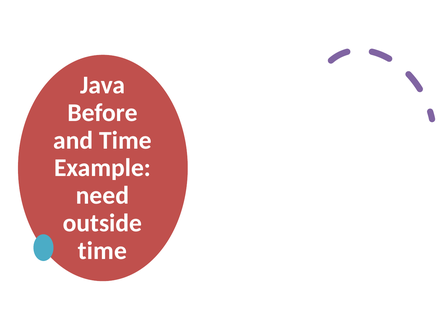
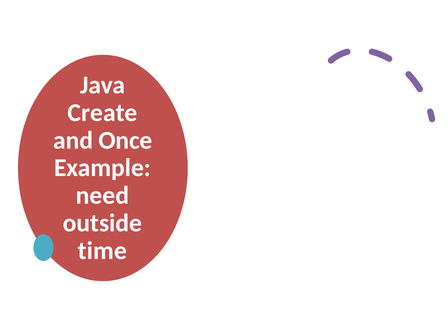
Before: Before -> Create (103, 113)
and Time: Time -> Once (125, 140)
